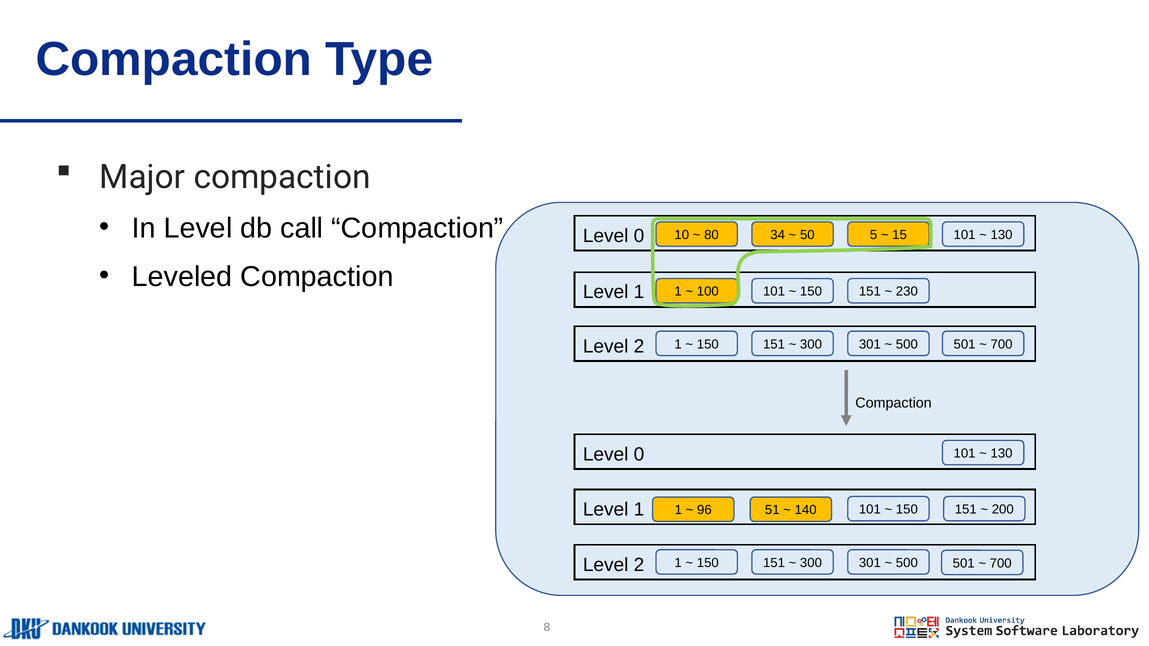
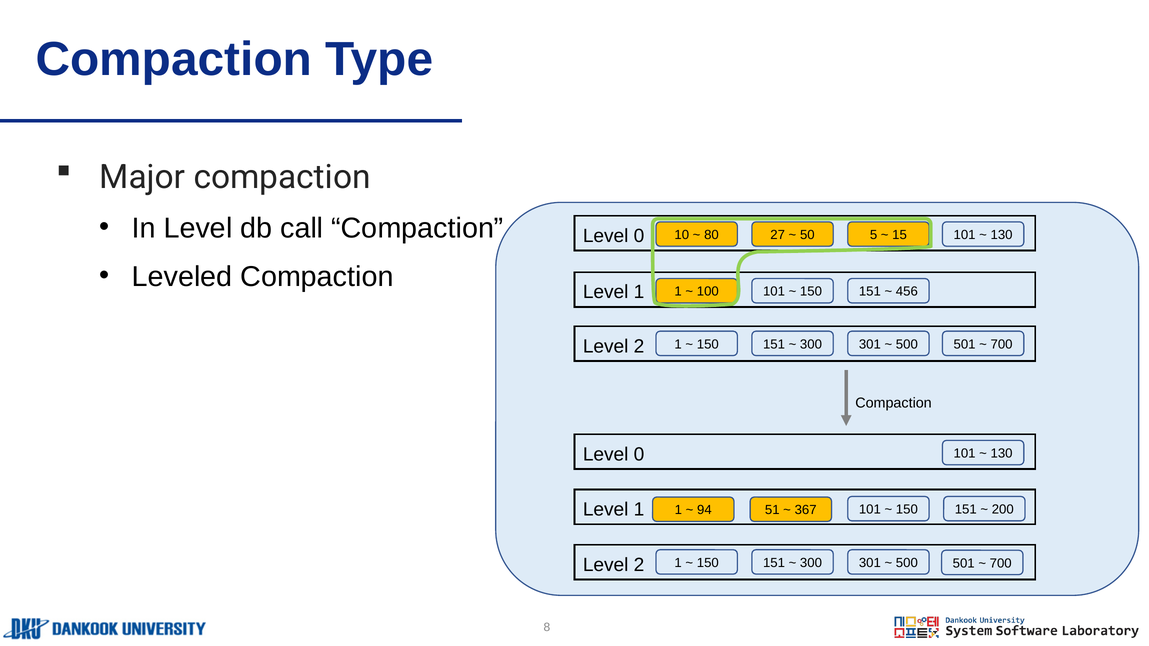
34: 34 -> 27 (778, 235)
230: 230 -> 456 (907, 292)
96: 96 -> 94 (704, 510)
140: 140 -> 367 (806, 510)
